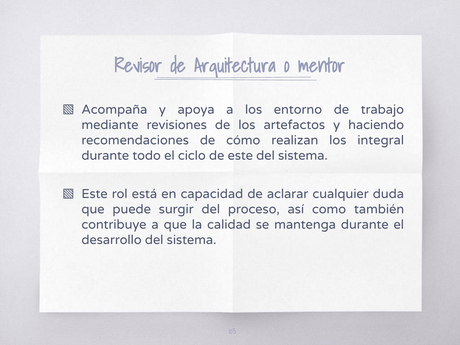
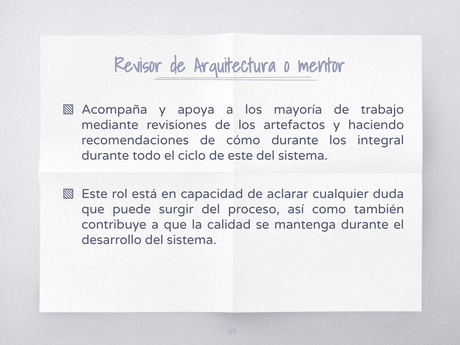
entorno: entorno -> mayoría (298, 110)
cómo realizan: realizan -> durante (295, 140)
